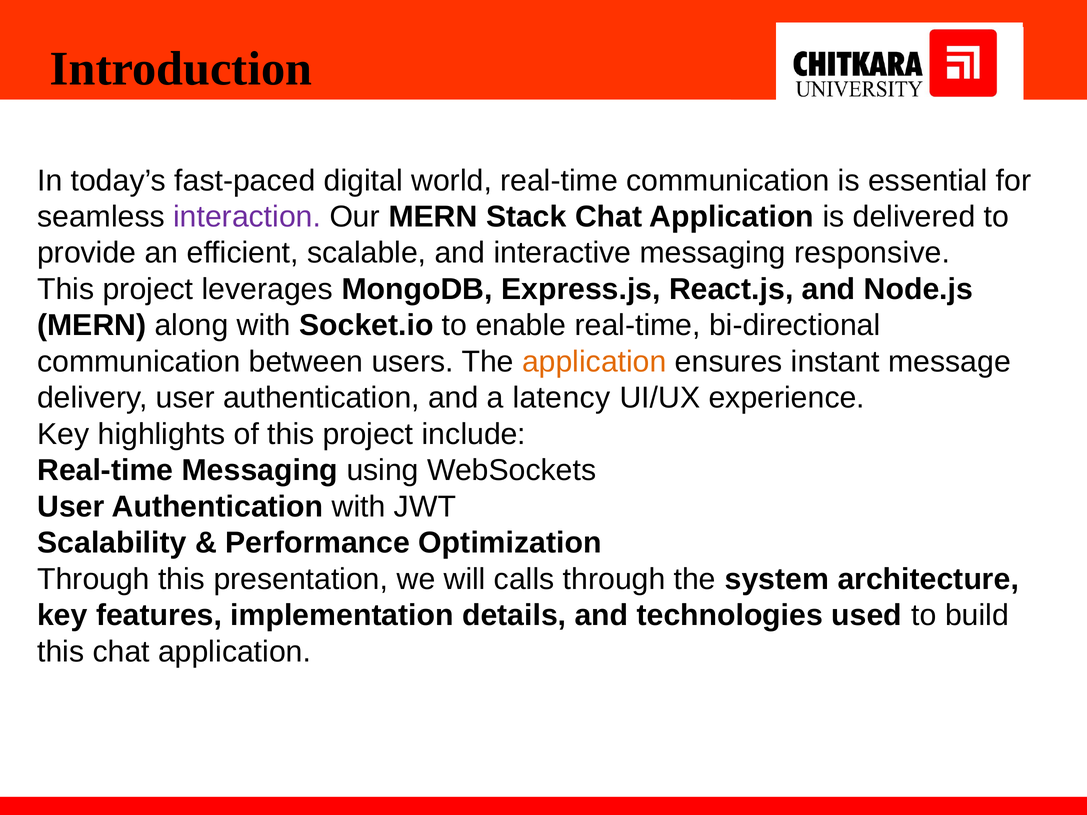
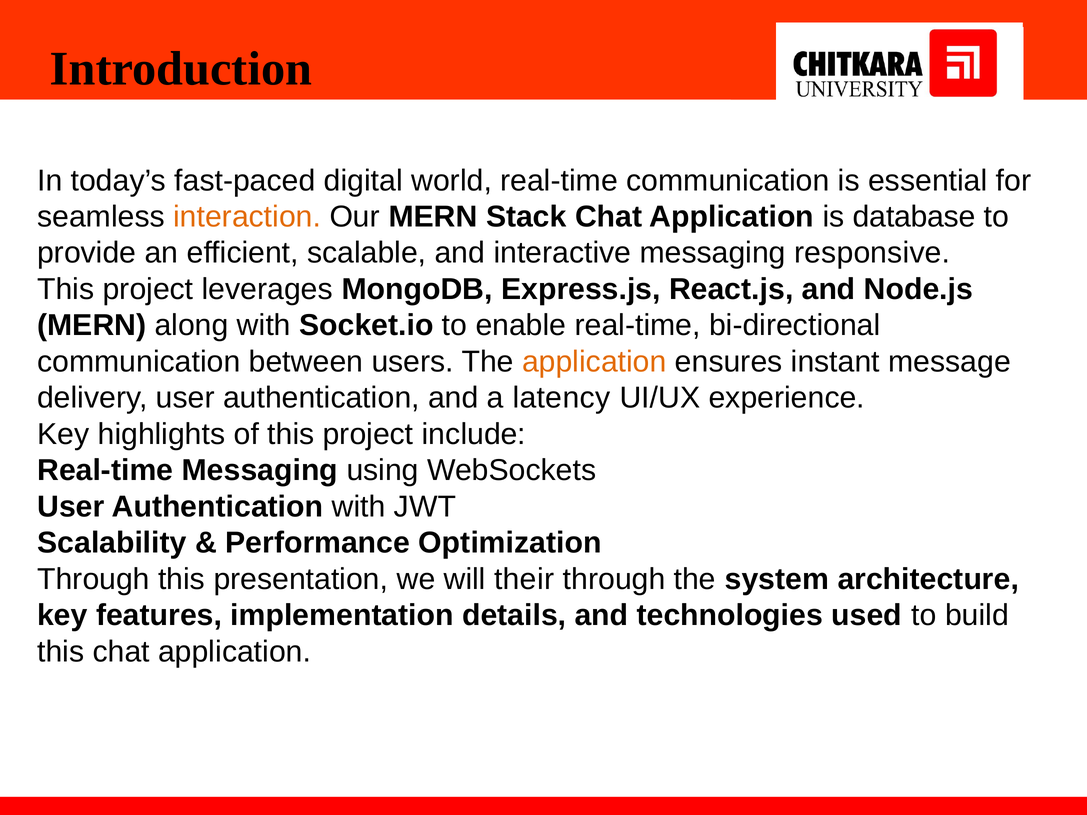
interaction colour: purple -> orange (247, 217)
delivered: delivered -> database (914, 217)
calls: calls -> their (524, 579)
